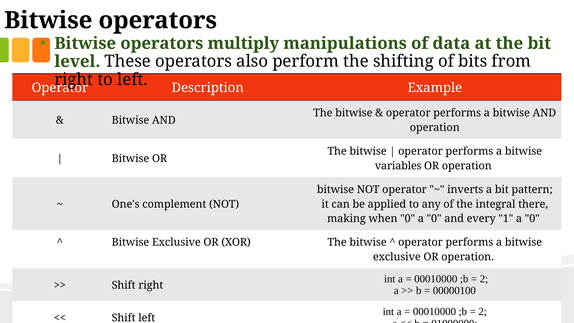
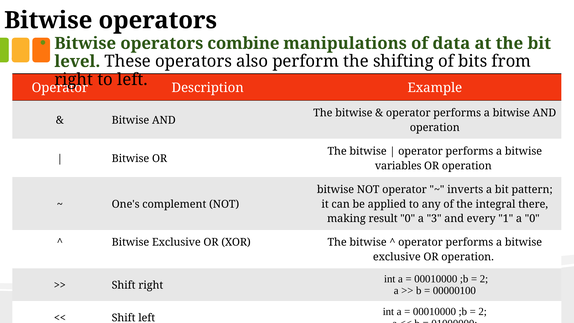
multiply: multiply -> combine (243, 43)
when: when -> result (383, 219)
0 a 0: 0 -> 3 (434, 219)
